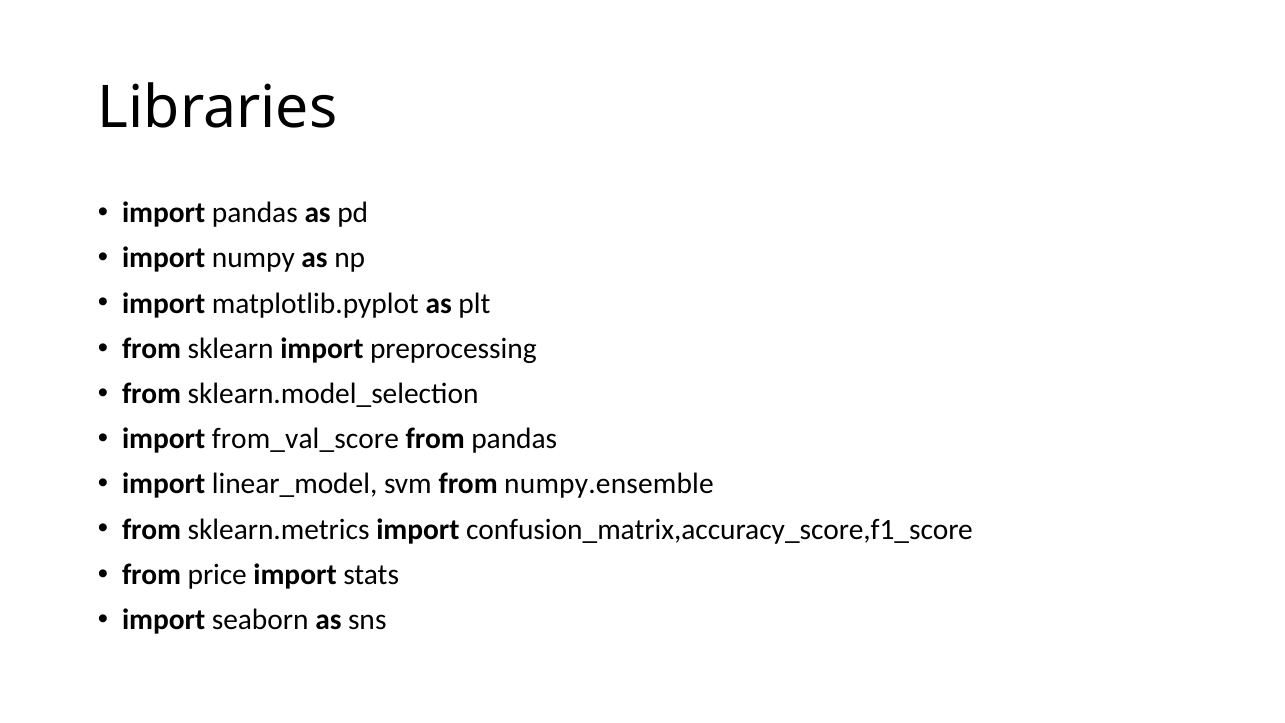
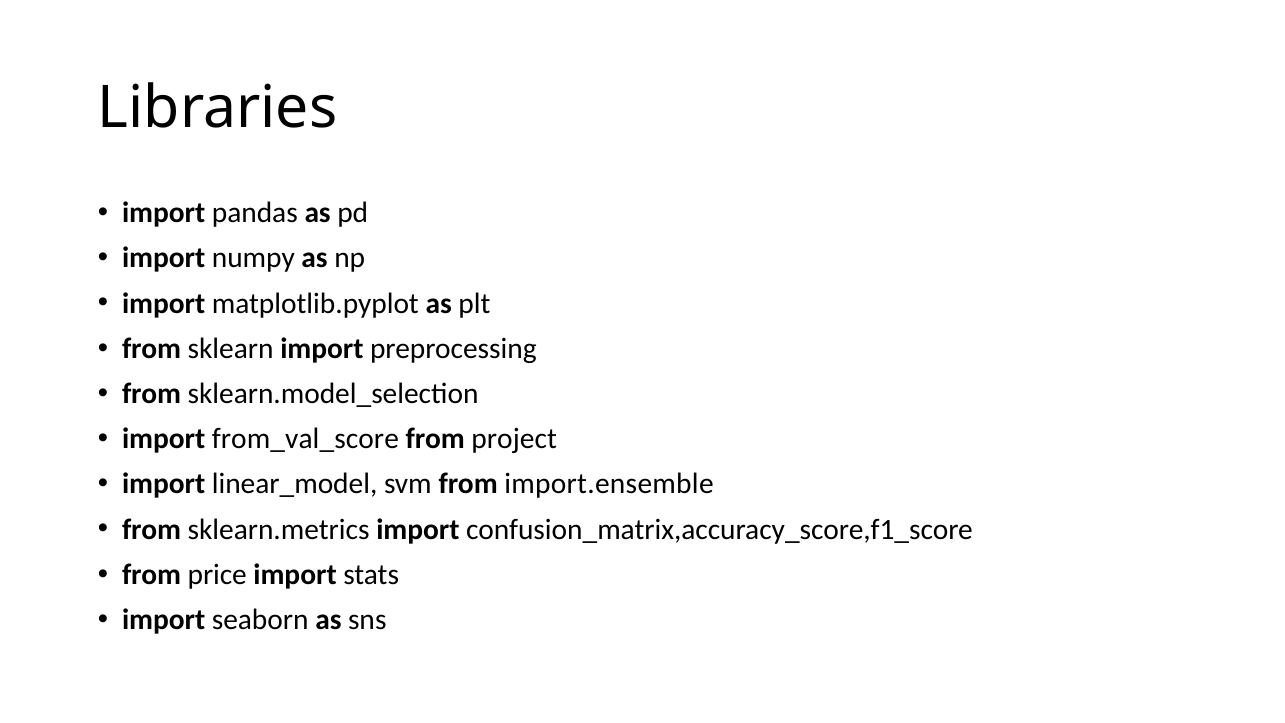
from pandas: pandas -> project (514, 439)
numpy.ensemble: numpy.ensemble -> import.ensemble (609, 484)
